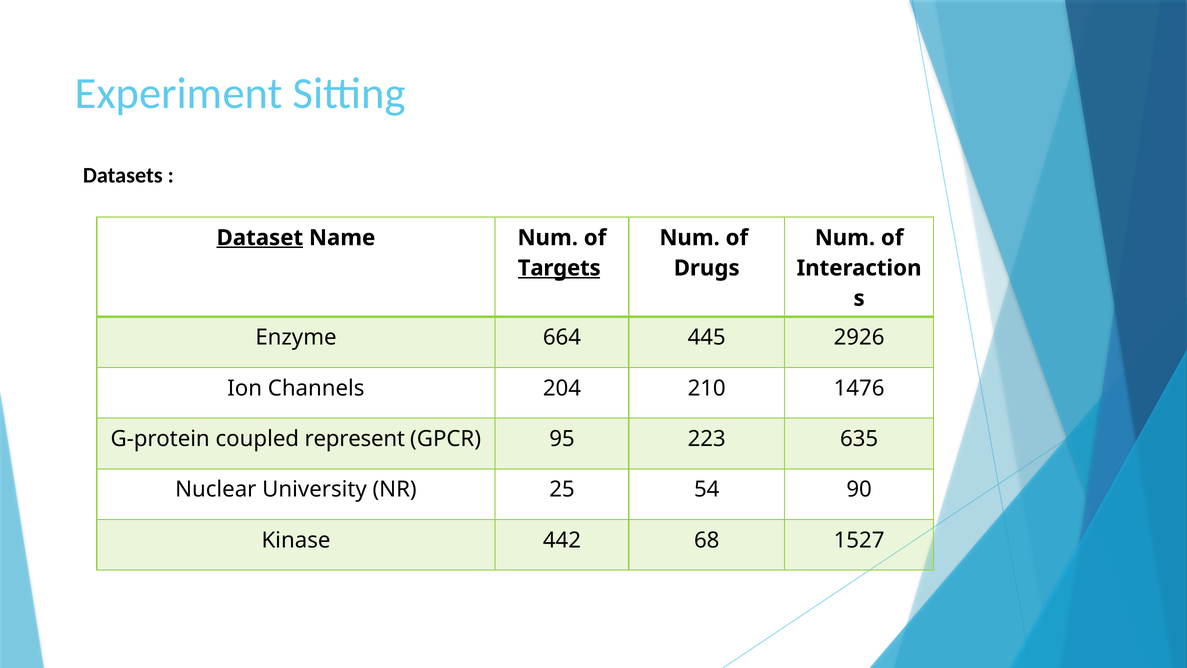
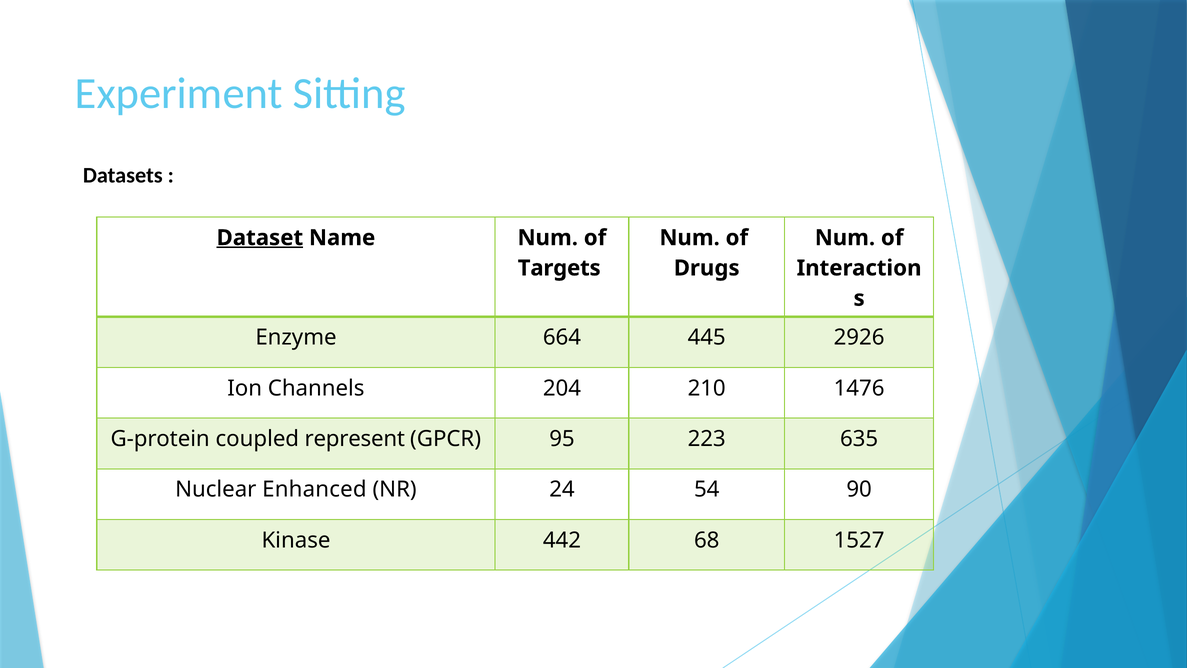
Targets underline: present -> none (559, 268)
University: University -> Enhanced (314, 490)
25: 25 -> 24 (562, 490)
